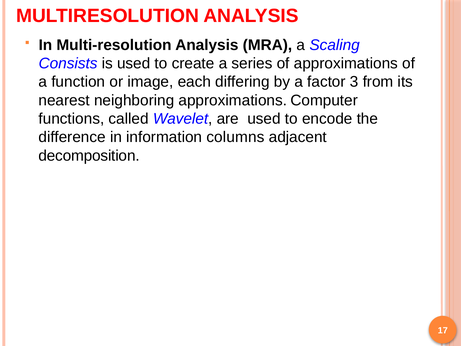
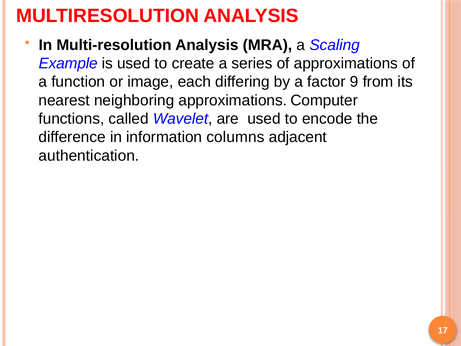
Consists: Consists -> Example (68, 63)
3: 3 -> 9 (354, 82)
decomposition: decomposition -> authentication (89, 156)
